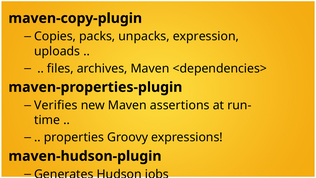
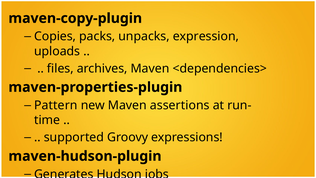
Verifies: Verifies -> Pattern (56, 105)
properties: properties -> supported (74, 137)
